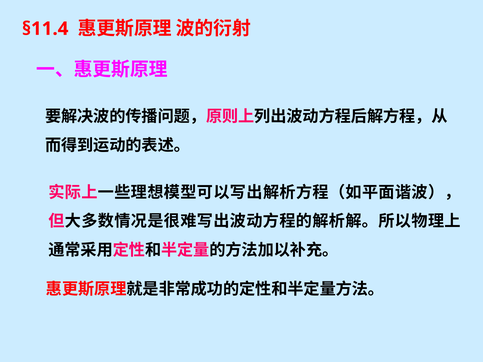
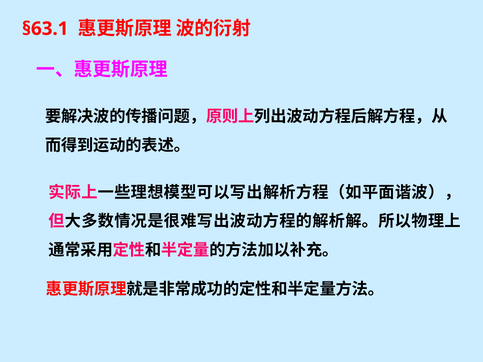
§11.4: §11.4 -> §63.1 (45, 29)
